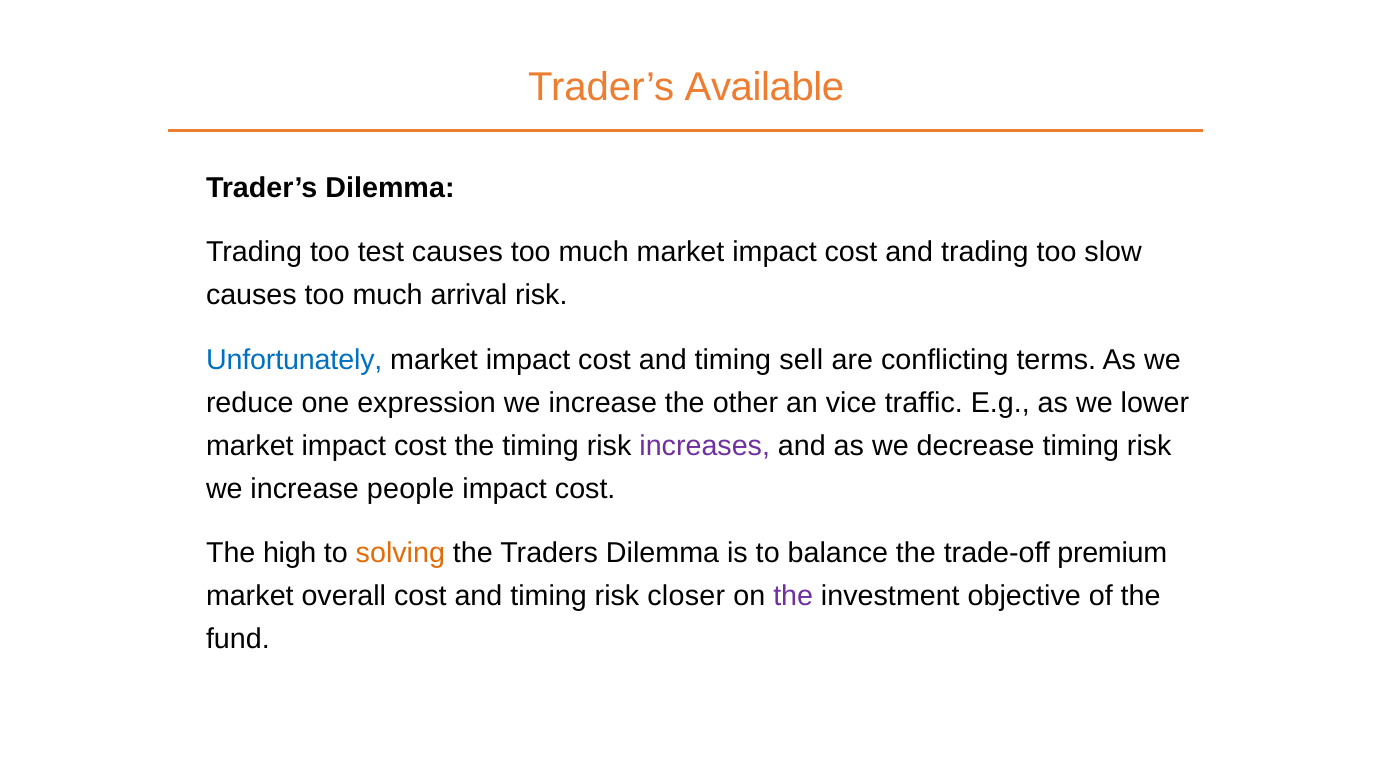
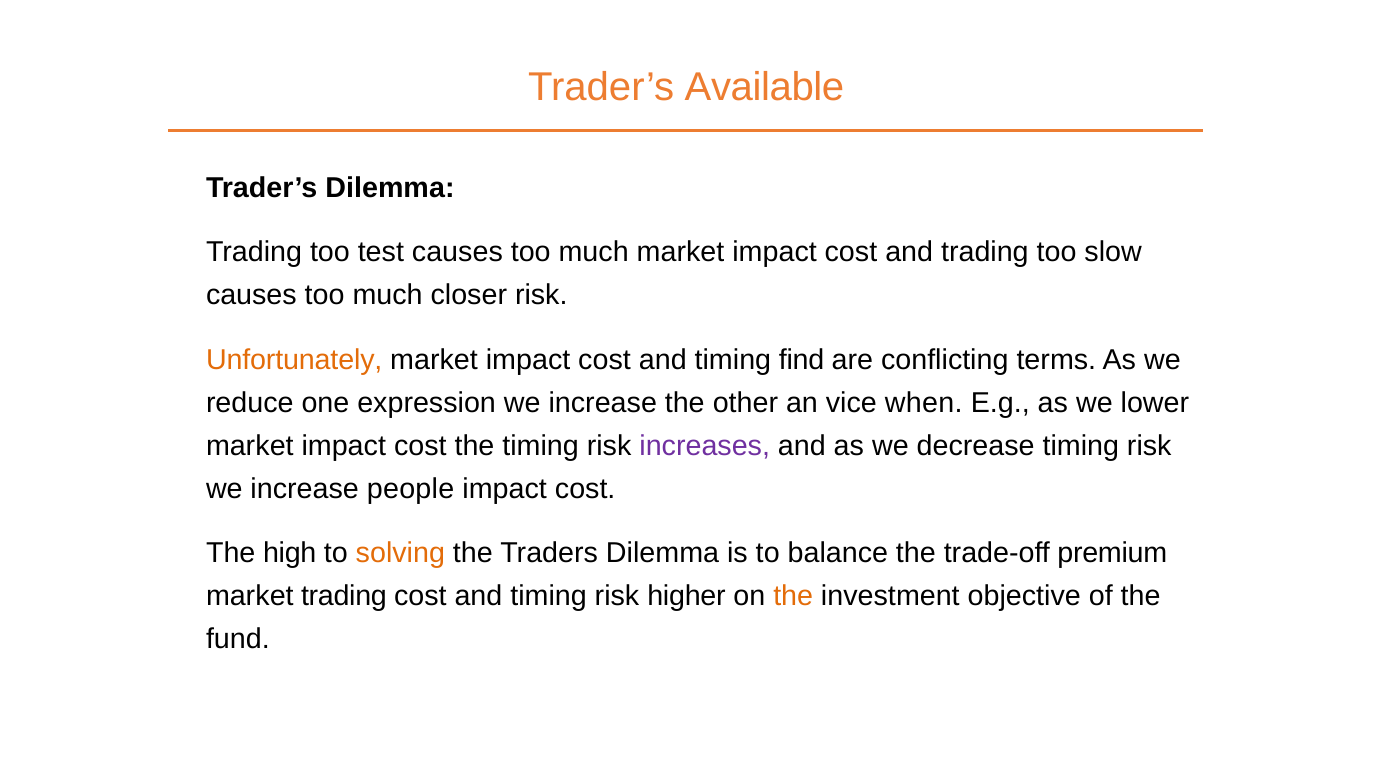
arrival: arrival -> closer (469, 295)
Unfortunately colour: blue -> orange (294, 359)
sell: sell -> find (802, 359)
traffic: traffic -> when (924, 402)
market overall: overall -> trading (344, 596)
closer: closer -> higher (686, 596)
the colour: purple -> orange (793, 596)
